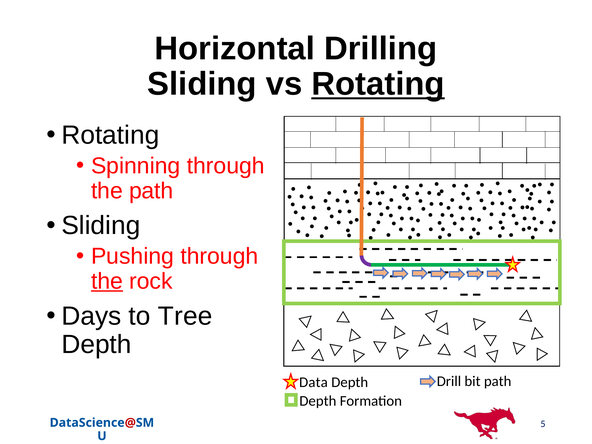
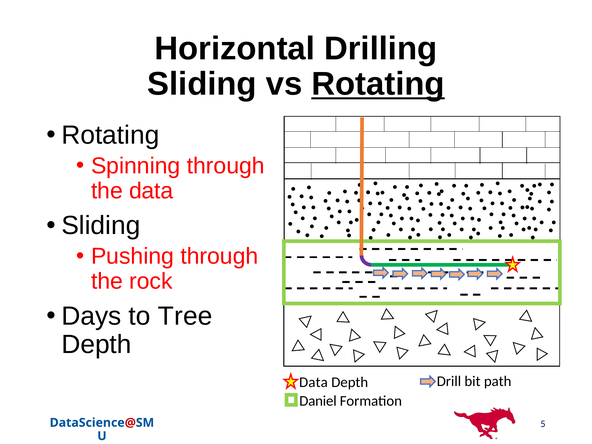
the path: path -> data (151, 191)
the underline: present -> none (107, 281)
Depth: Depth -> Daniel (318, 401)
